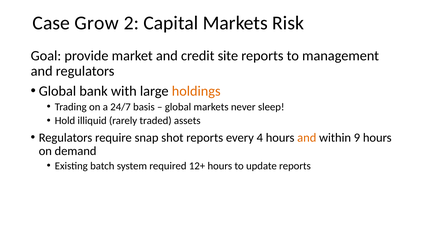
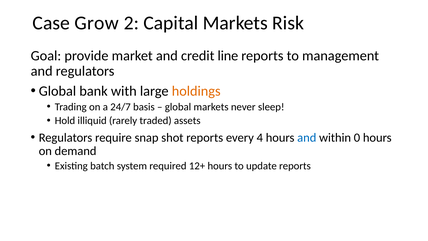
site: site -> line (228, 56)
and colour: orange -> blue (307, 137)
9: 9 -> 0 (357, 137)
